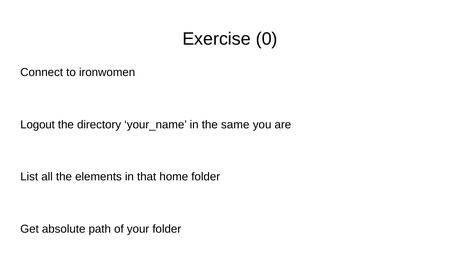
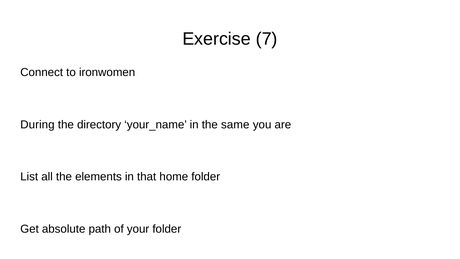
0: 0 -> 7 (267, 39)
Logout: Logout -> During (37, 124)
